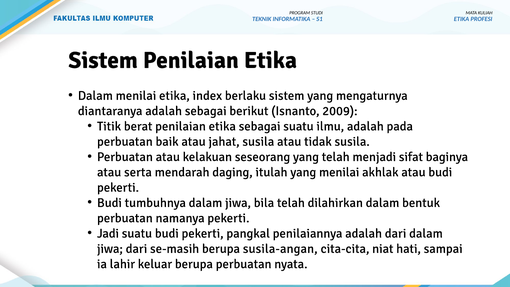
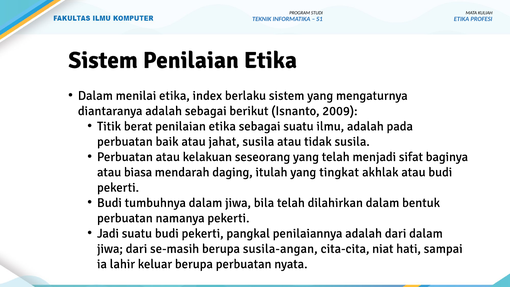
serta: serta -> biasa (138, 172)
yang menilai: menilai -> tingkat (339, 172)
